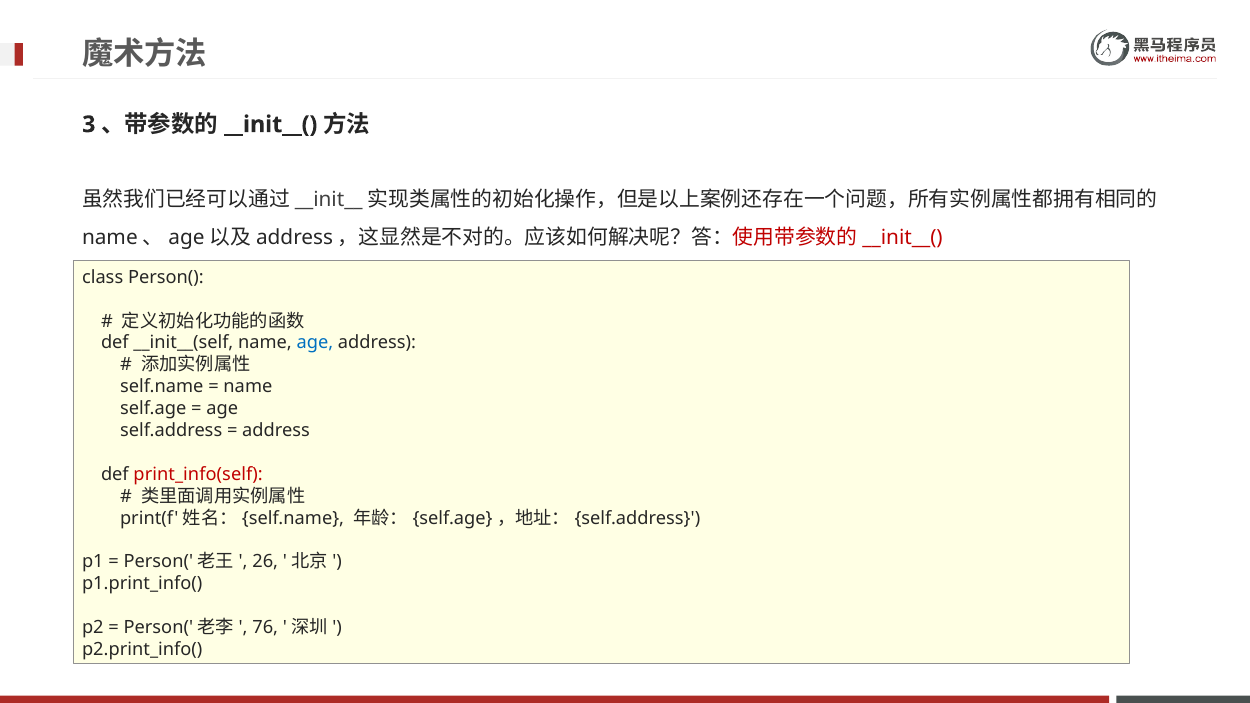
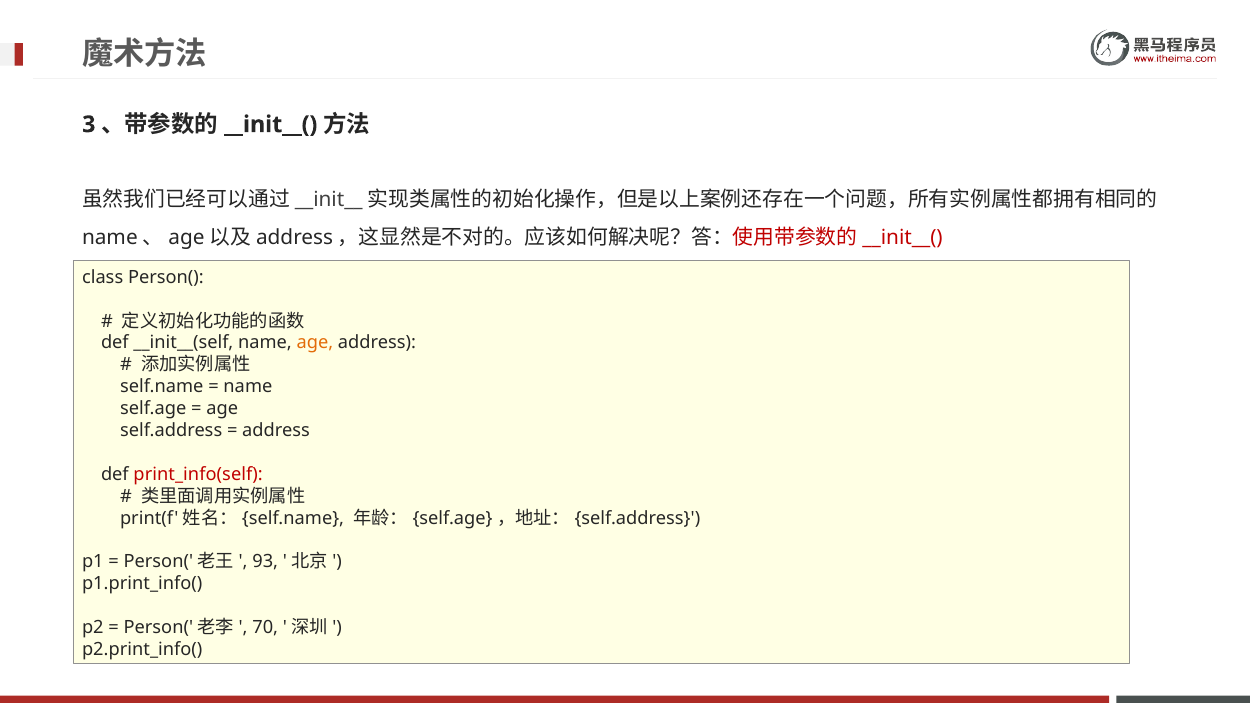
age colour: blue -> orange (315, 343)
26: 26 -> 93 (265, 562)
76: 76 -> 70 (265, 628)
